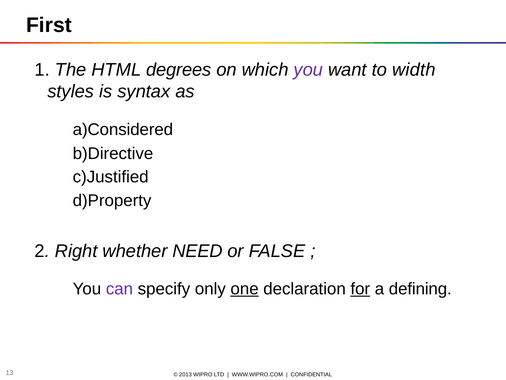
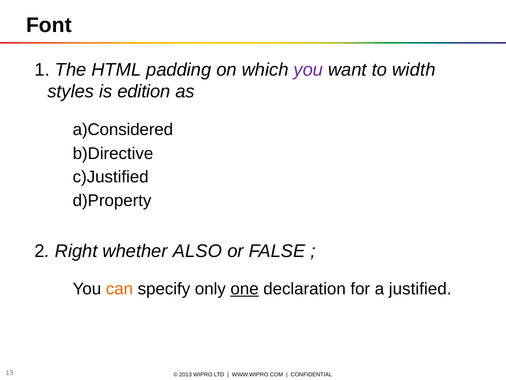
First: First -> Font (49, 25)
degrees: degrees -> padding (179, 70)
syntax: syntax -> edition (144, 92)
NEED: NEED -> ALSO (197, 251)
can colour: purple -> orange (119, 289)
for underline: present -> none (360, 289)
defining: defining -> justified (420, 289)
